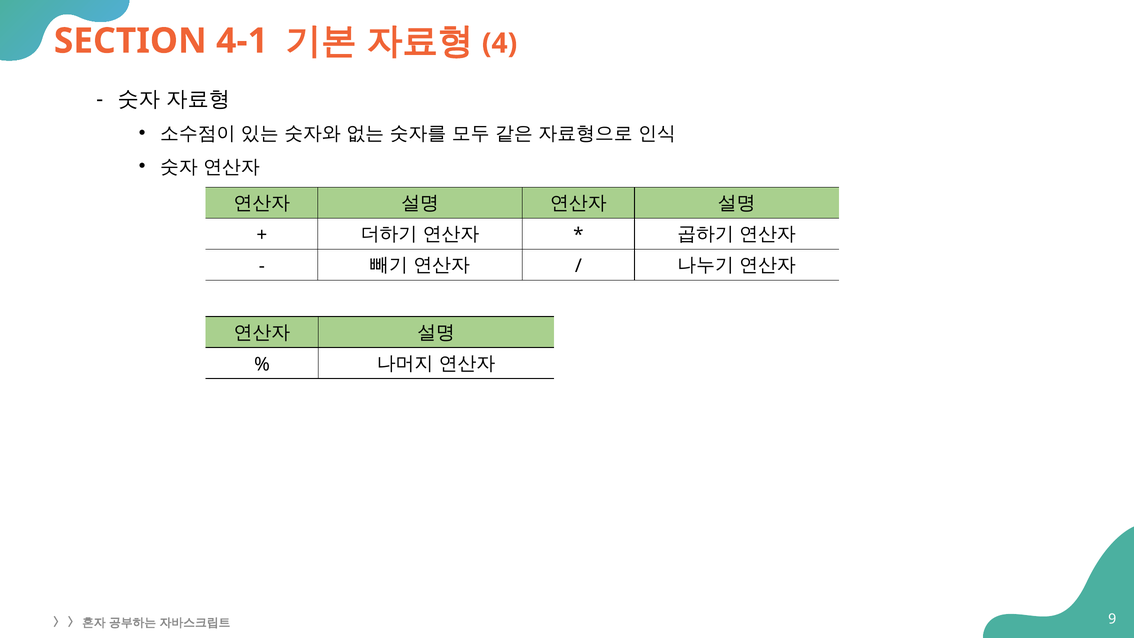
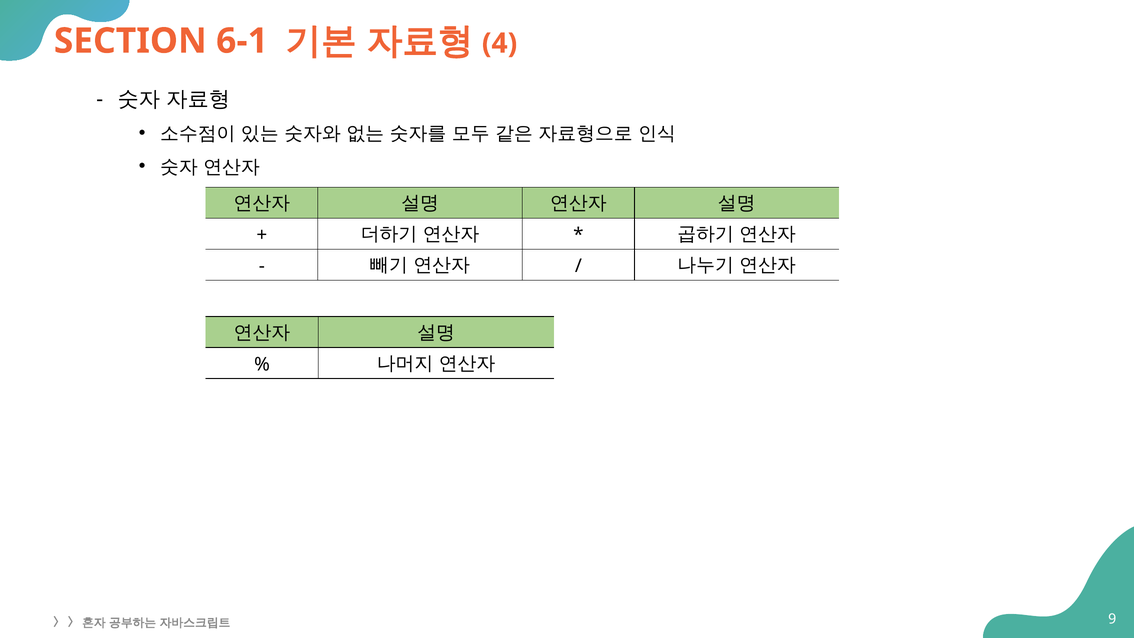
4-1: 4-1 -> 6-1 (242, 41)
